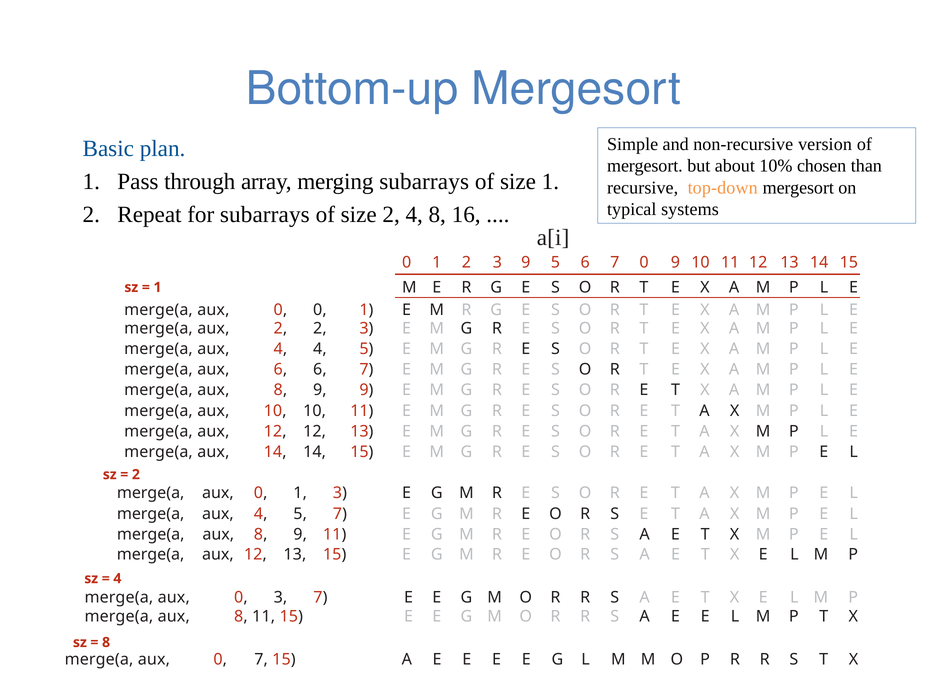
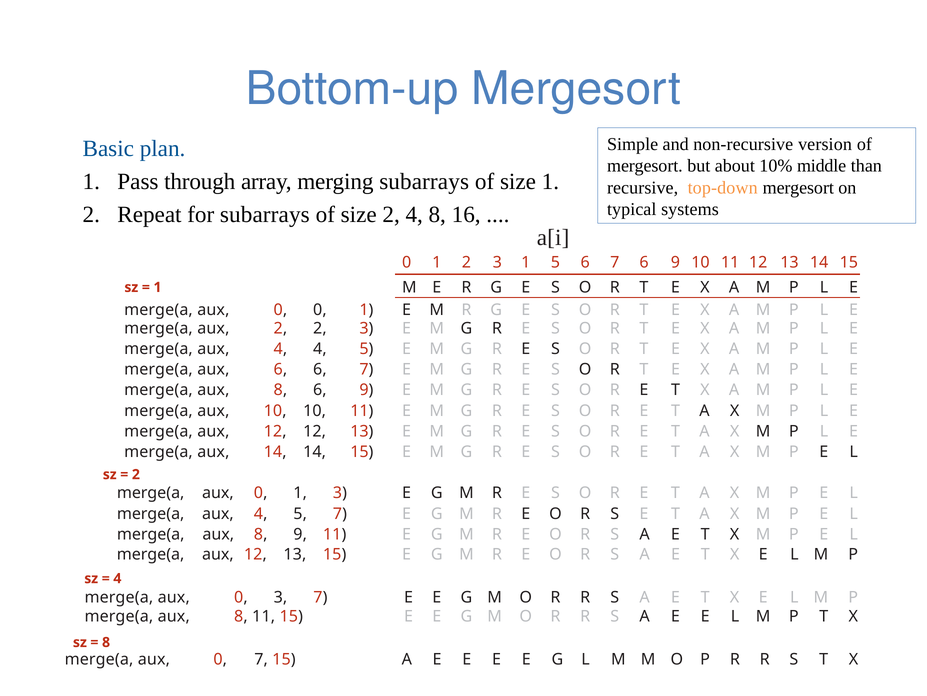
chosen: chosen -> middle (822, 166)
3 9: 9 -> 1 (526, 262)
7 0: 0 -> 6 (644, 262)
9: 9 -> 6 (320, 390)
